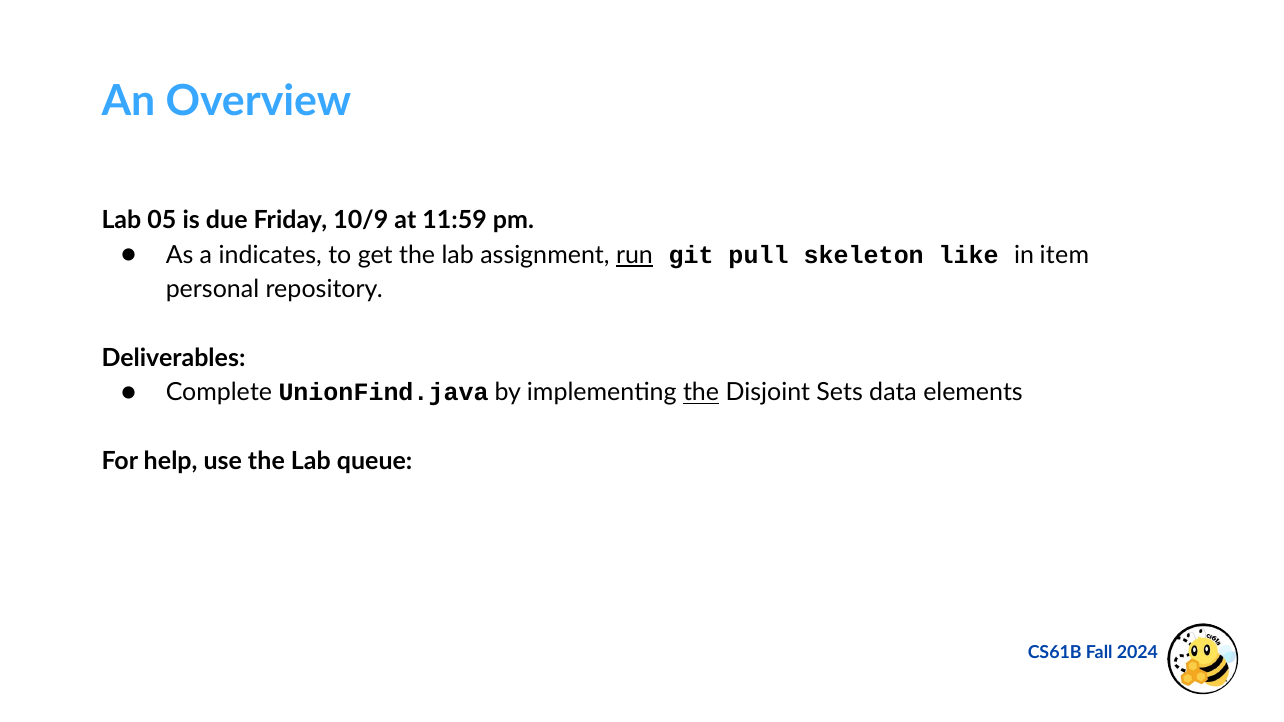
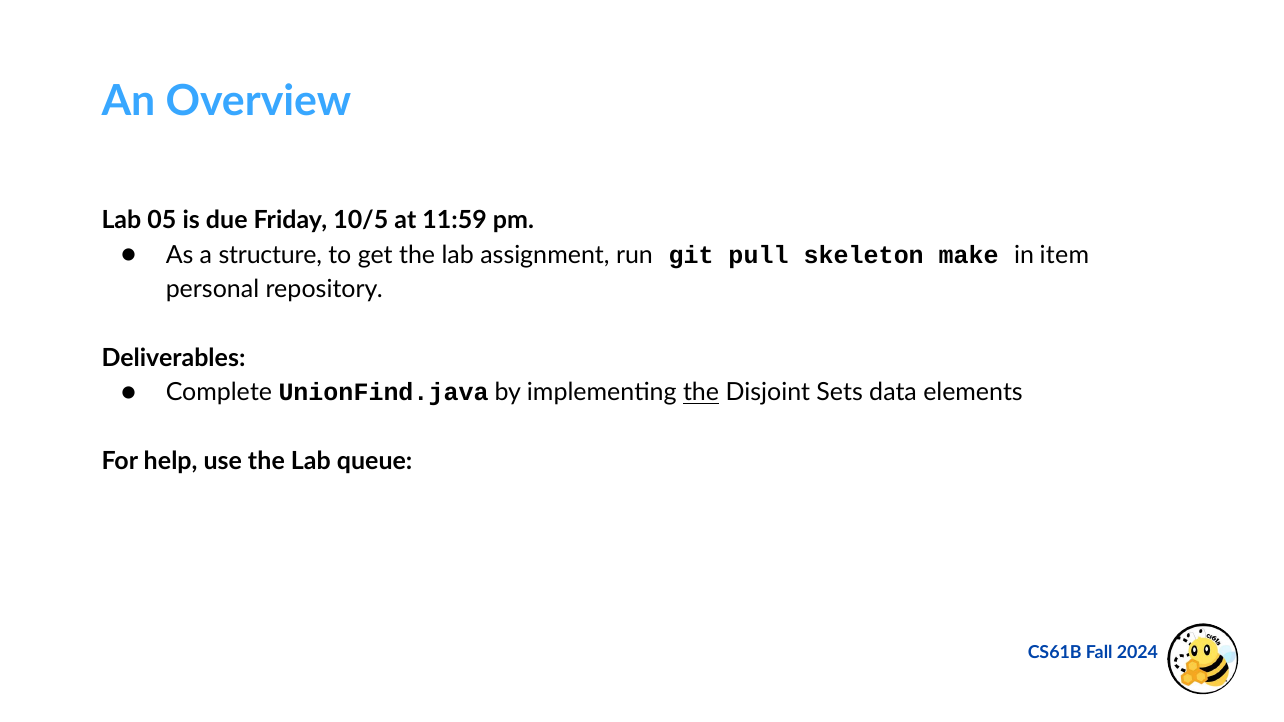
10/9: 10/9 -> 10/5 (361, 221)
indicates: indicates -> structure (270, 255)
run underline: present -> none (634, 255)
like: like -> make (969, 255)
